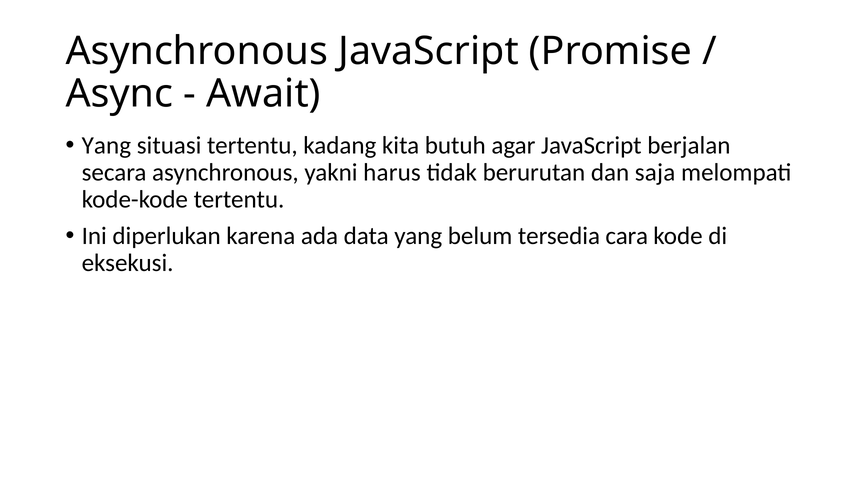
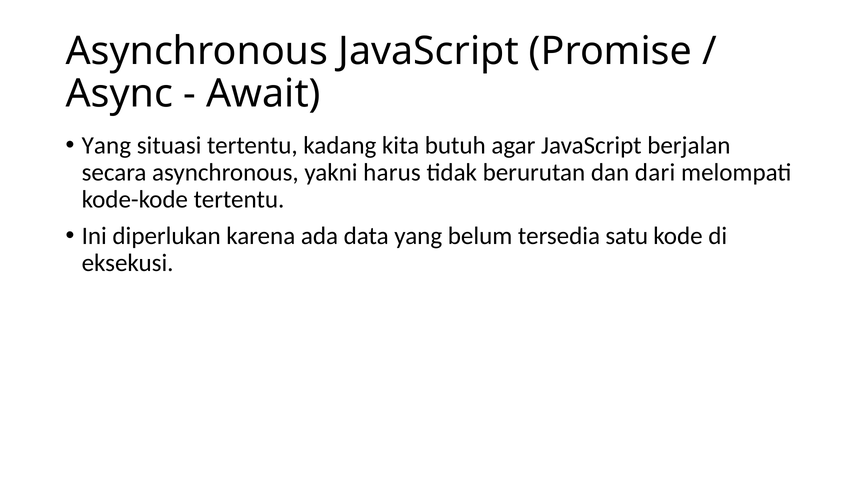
saja: saja -> dari (655, 172)
cara: cara -> satu (627, 236)
